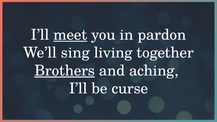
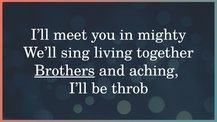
meet underline: present -> none (70, 35)
pardon: pardon -> mighty (162, 35)
curse: curse -> throb (130, 89)
